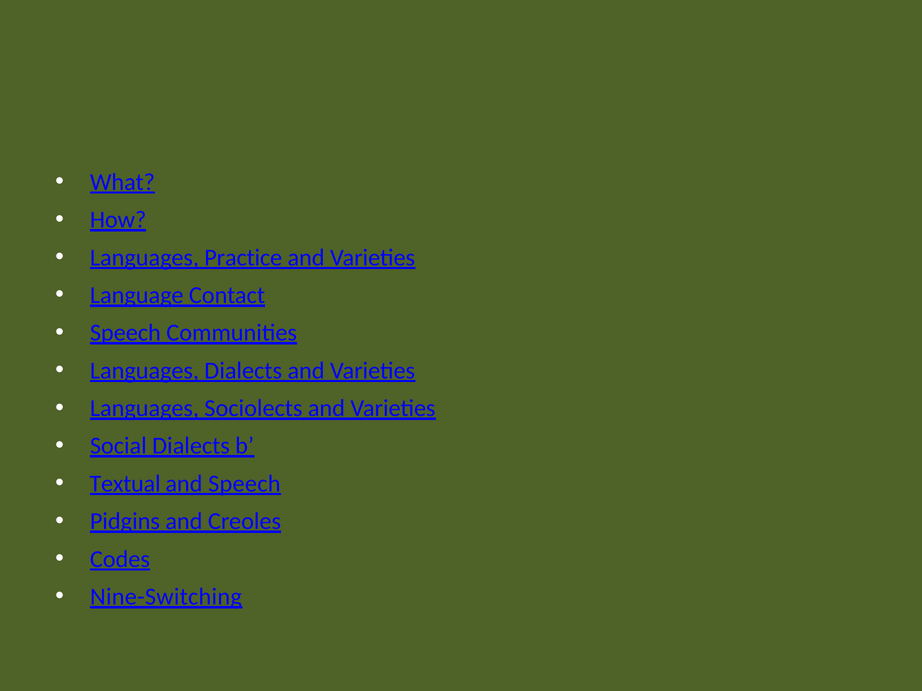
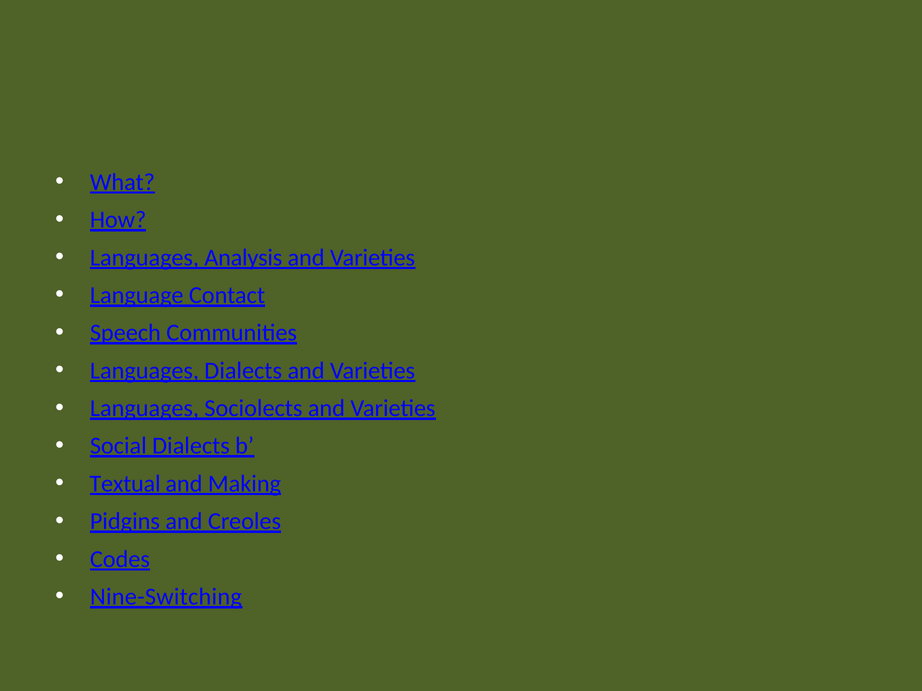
Practice: Practice -> Analysis (243, 258)
and Speech: Speech -> Making (245, 484)
